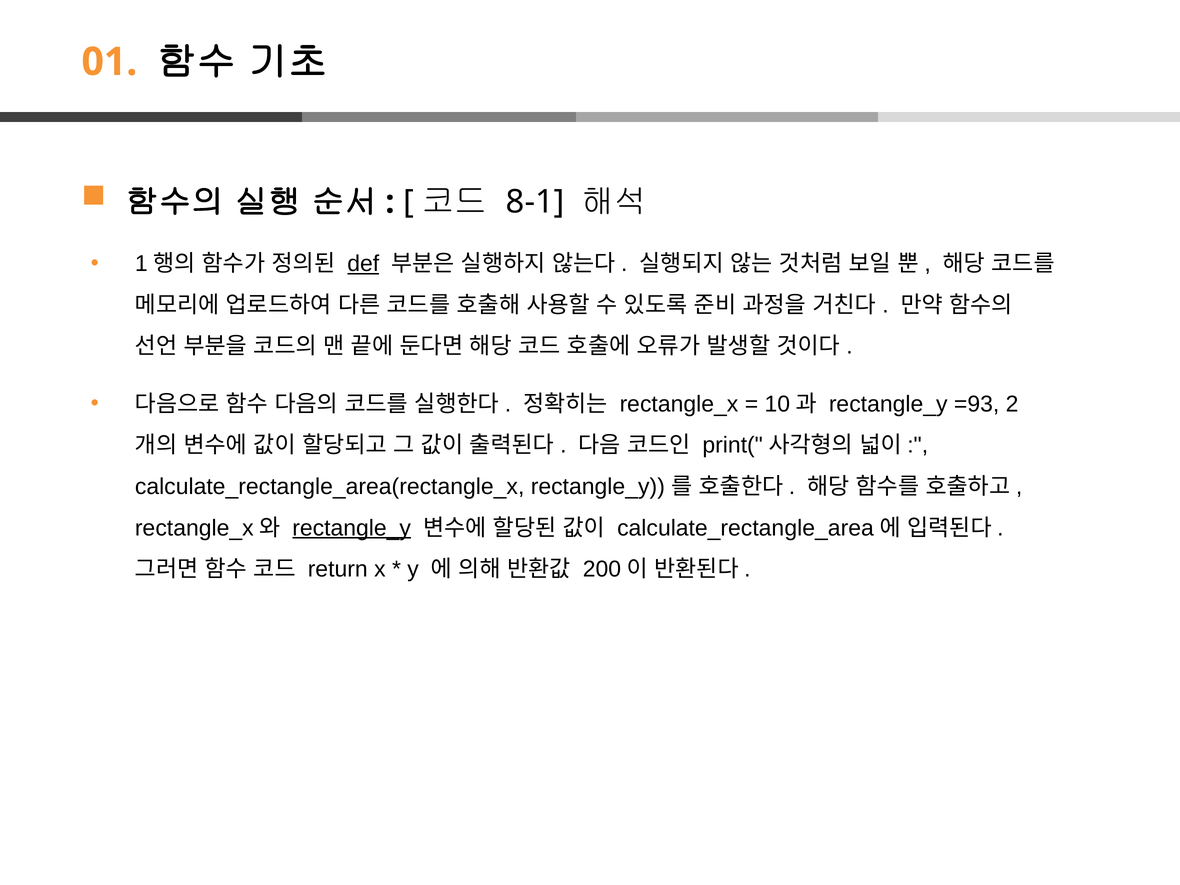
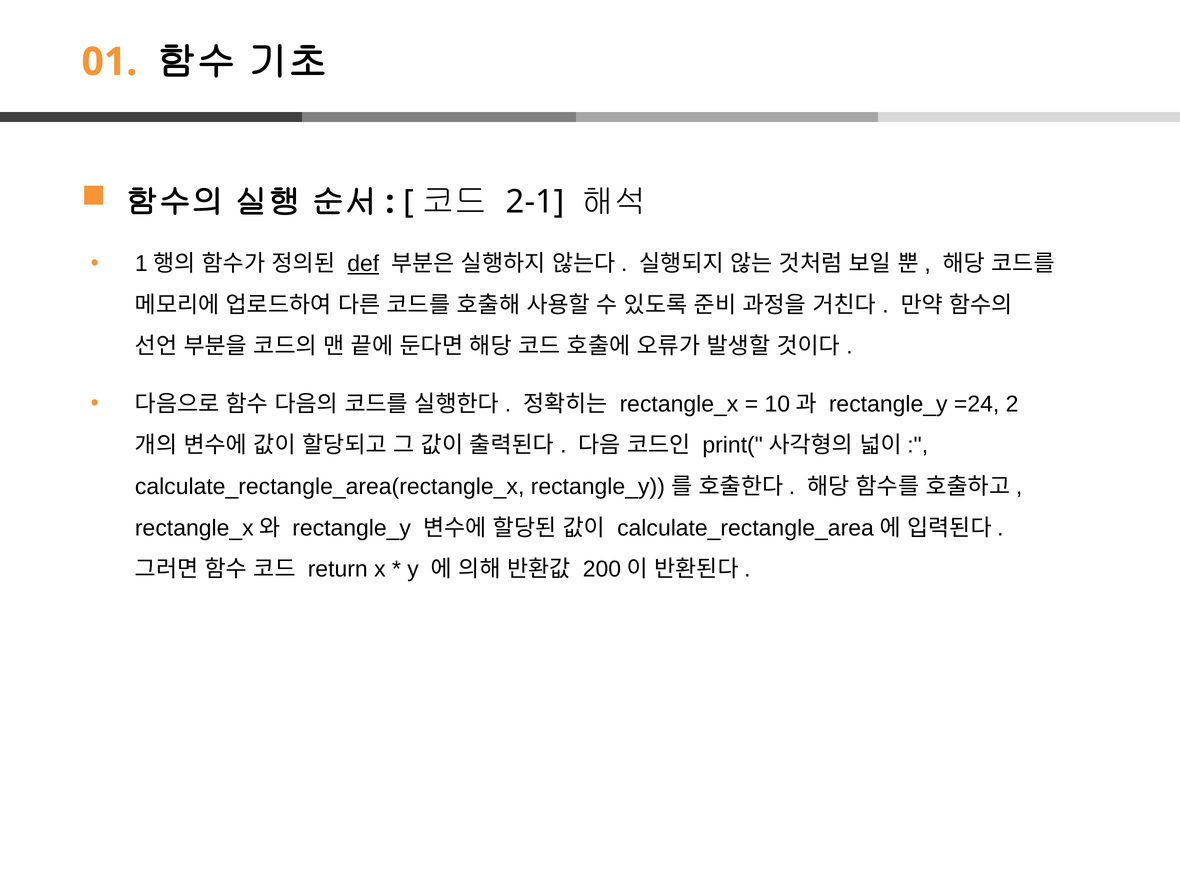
8-1: 8-1 -> 2-1 (535, 202)
=93: =93 -> =24 (977, 404)
rectangle_y underline: present -> none (352, 528)
